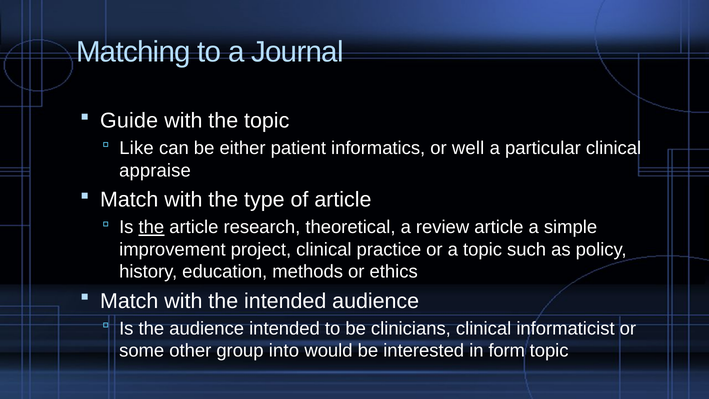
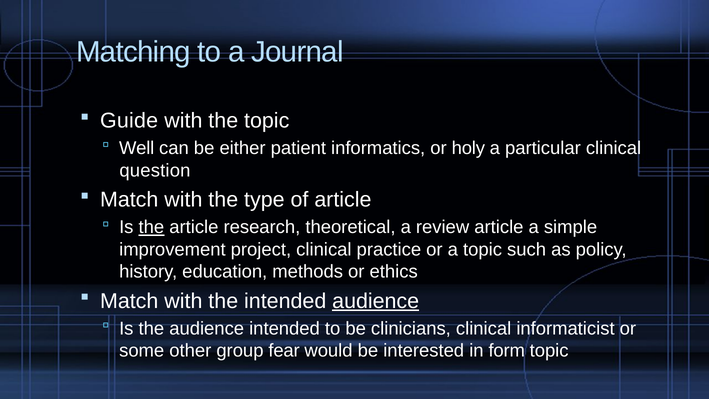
Like: Like -> Well (137, 148)
well: well -> holy (468, 148)
appraise: appraise -> question (155, 170)
audience underline: none -> present (376, 301)
into: into -> fear (284, 351)
